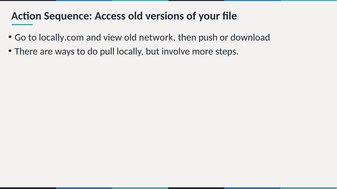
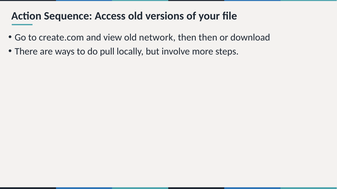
locally.com: locally.com -> create.com (61, 37)
then push: push -> then (208, 37)
